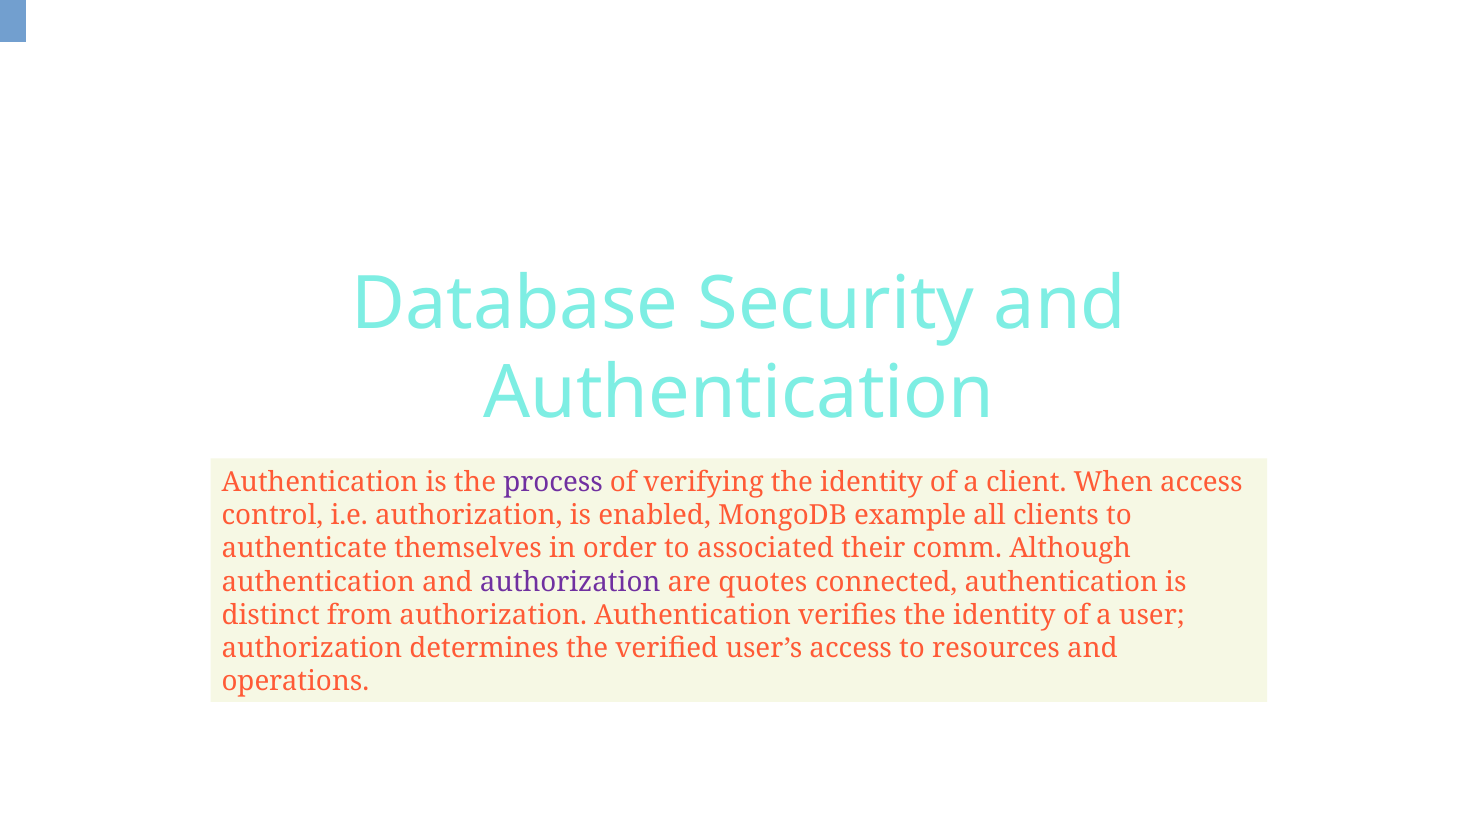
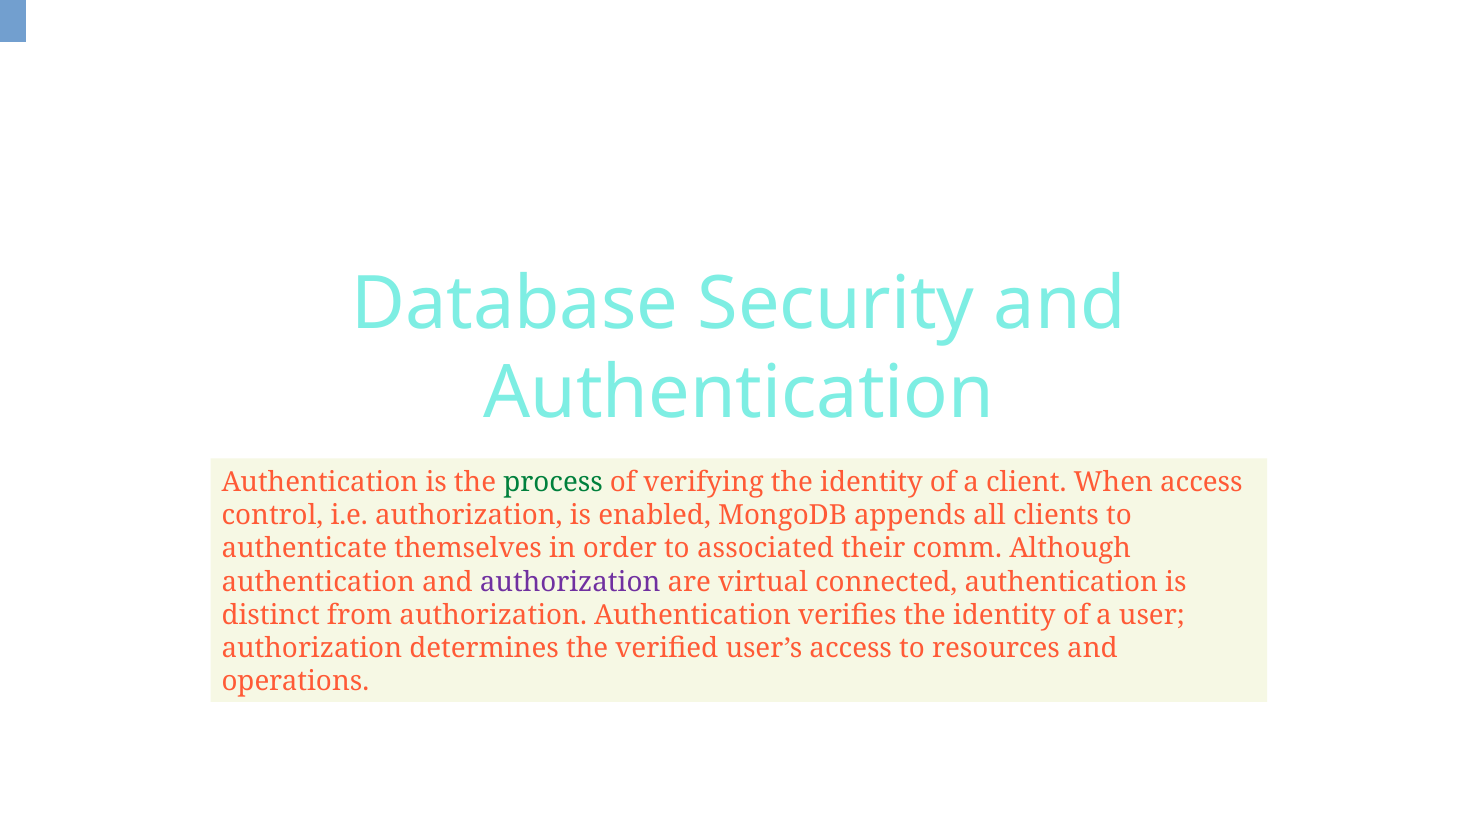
process colour: purple -> green (553, 483)
example: example -> appends (910, 516)
quotes: quotes -> virtual (763, 582)
